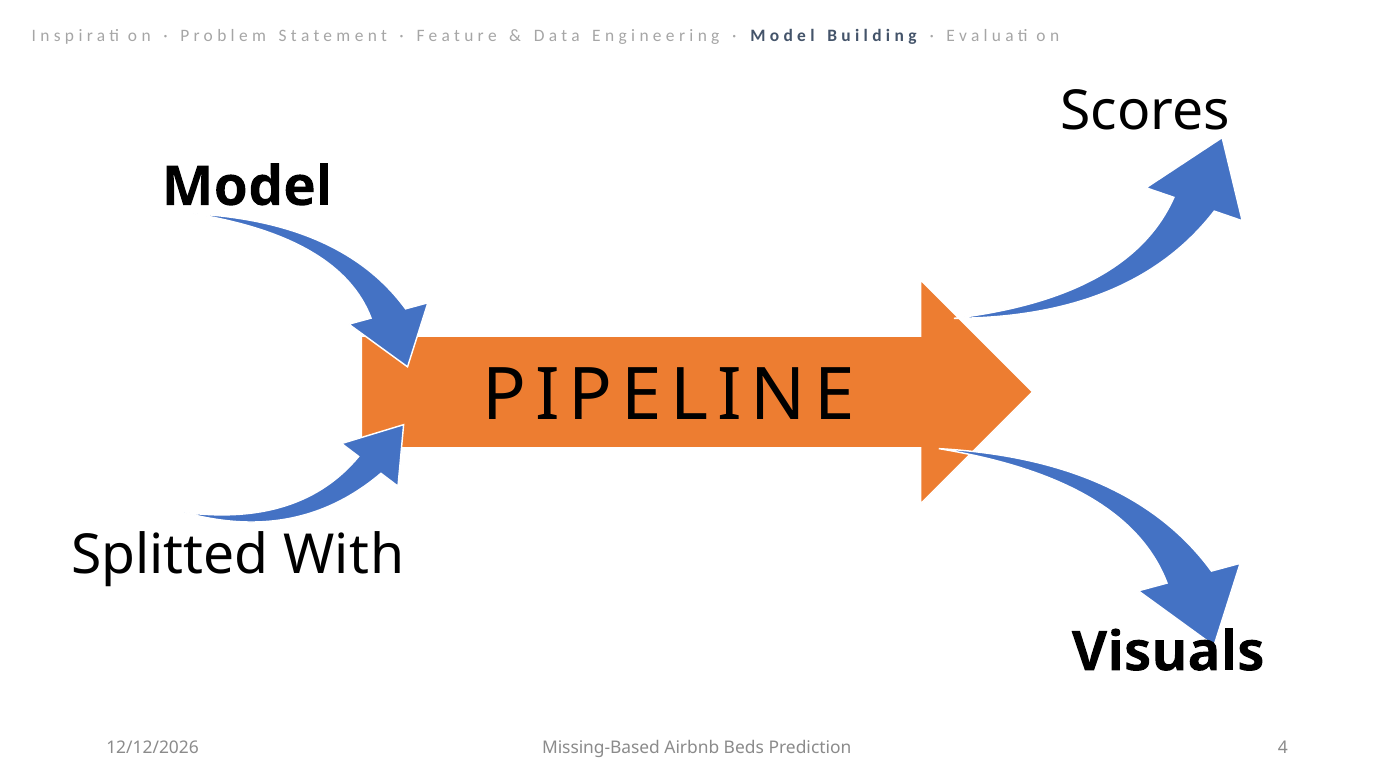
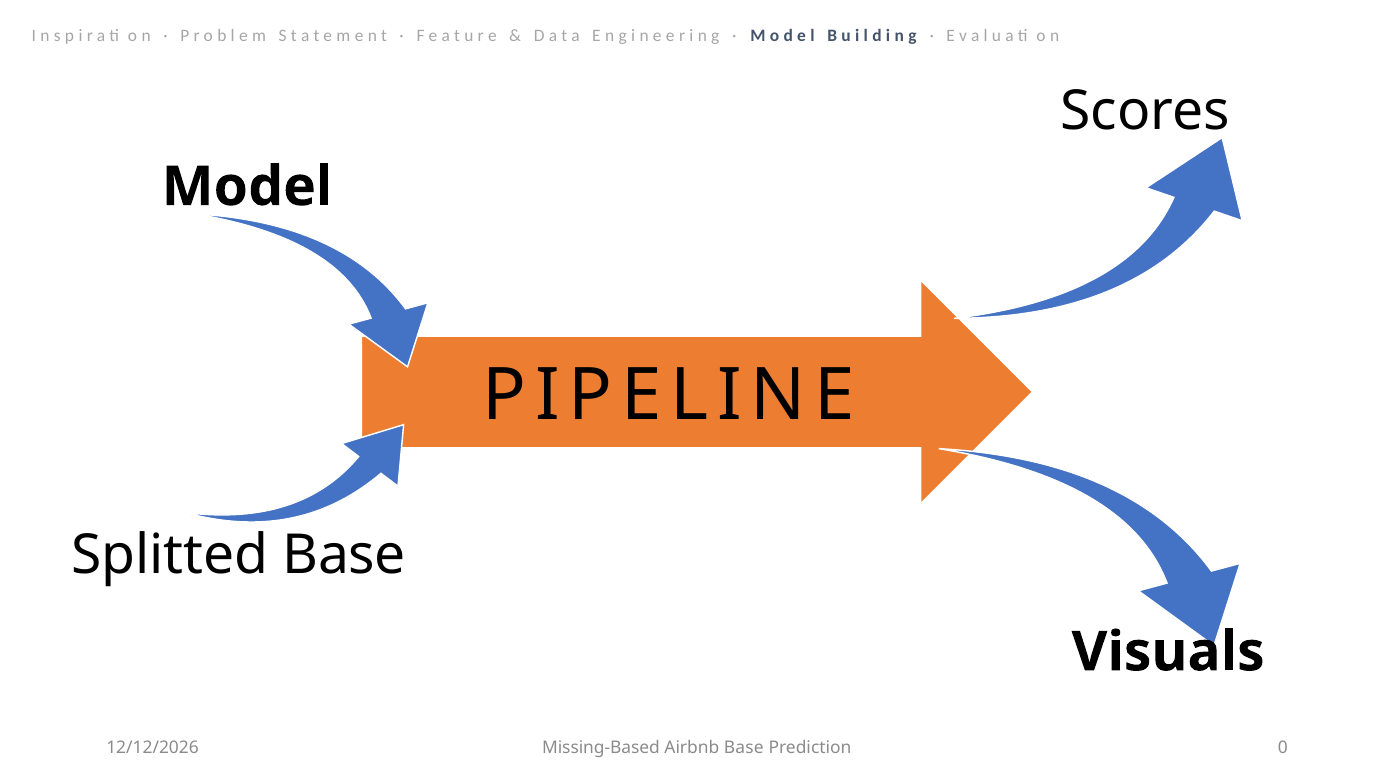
With: With -> Base (344, 555)
Airbnb Beds: Beds -> Base (744, 747)
4: 4 -> 0 (1283, 747)
